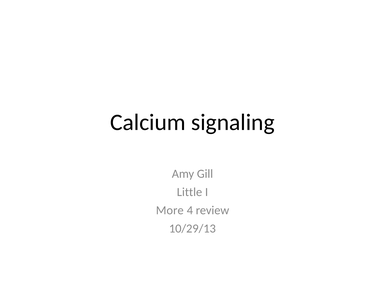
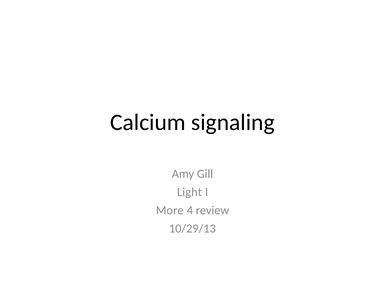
Little: Little -> Light (189, 192)
